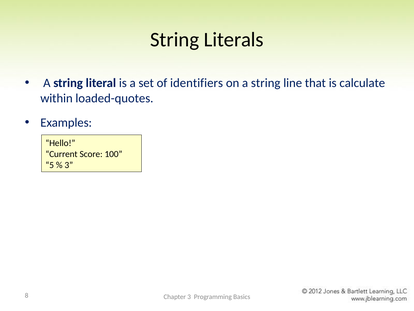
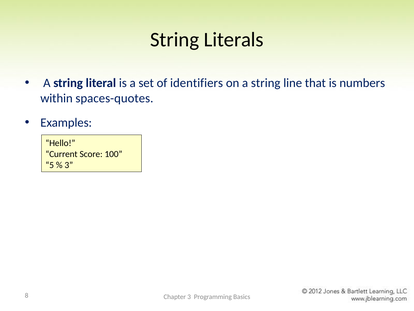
calculate: calculate -> numbers (362, 83)
loaded-quotes: loaded-quotes -> spaces-quotes (114, 98)
